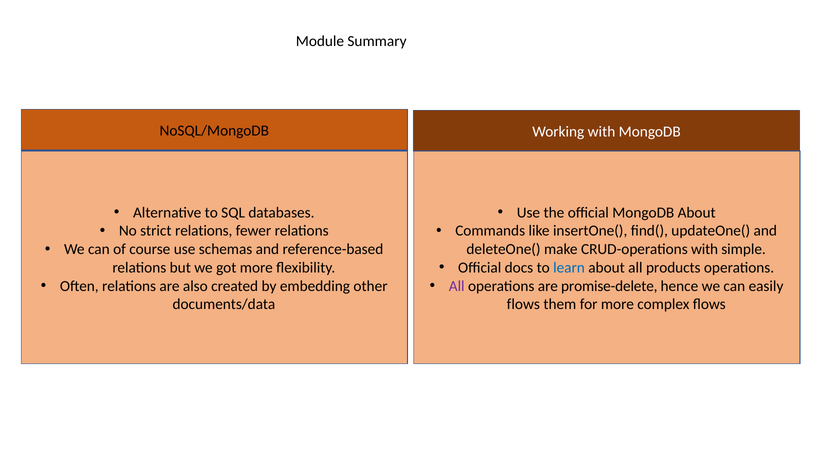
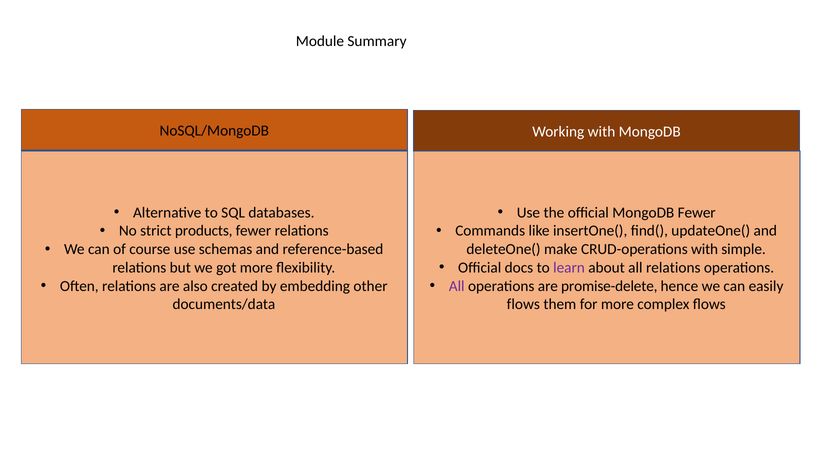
MongoDB About: About -> Fewer (697, 212)
strict relations: relations -> products (204, 231)
learn colour: blue -> purple (569, 267)
all products: products -> relations (673, 267)
